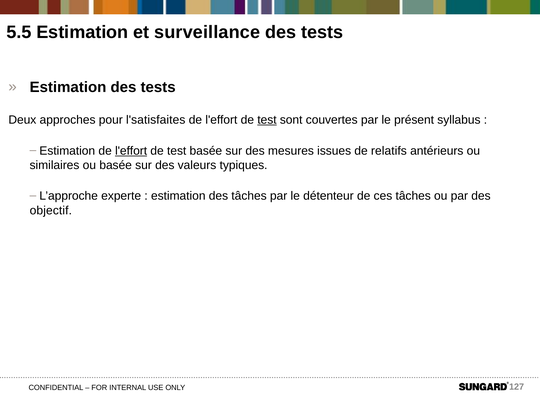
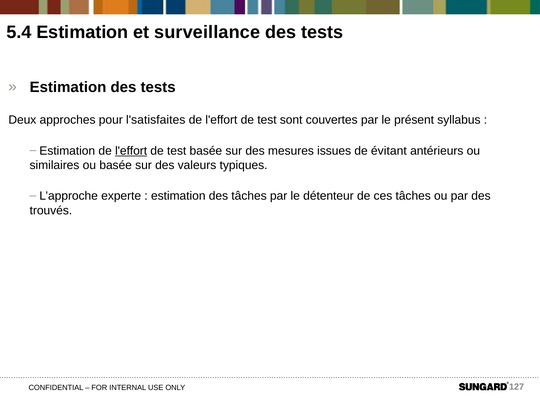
5.5: 5.5 -> 5.4 (19, 32)
test underline: present -> none (267, 120)
relatifs: relatifs -> évitant (389, 151)
objectif: objectif -> trouvés (51, 210)
